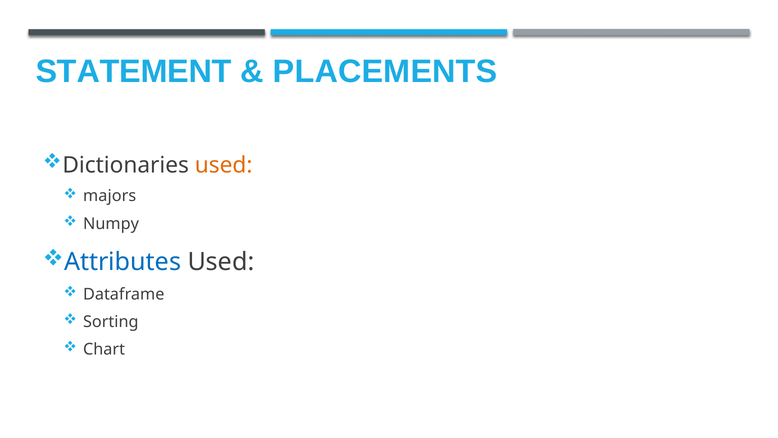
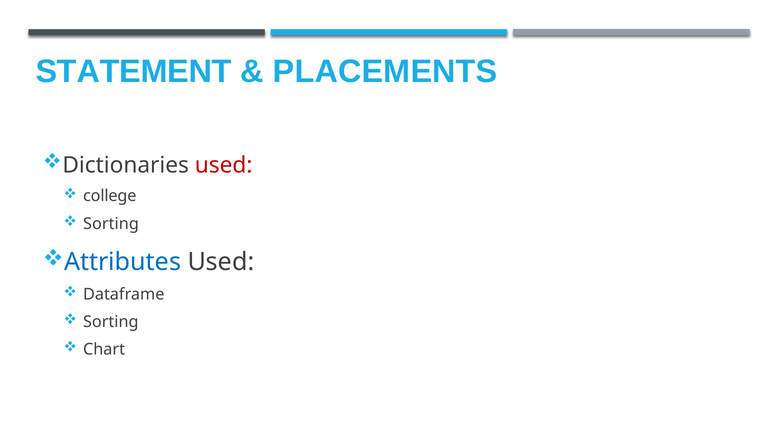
used colour: orange -> red (224, 165)
majors: majors -> college (110, 196)
Numpy: Numpy -> Sorting (111, 223)
